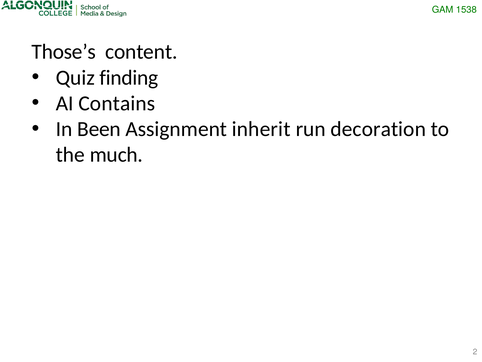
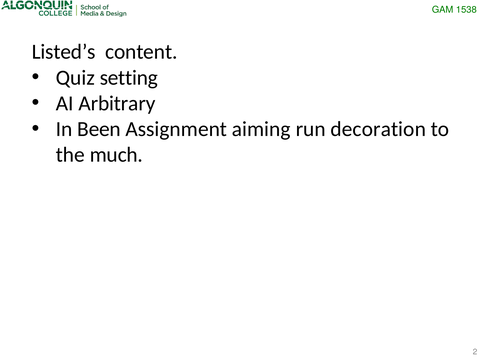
Those’s: Those’s -> Listed’s (64, 52)
finding: finding -> setting (129, 77)
Contains: Contains -> Arbitrary (117, 103)
inherit: inherit -> aiming (261, 129)
